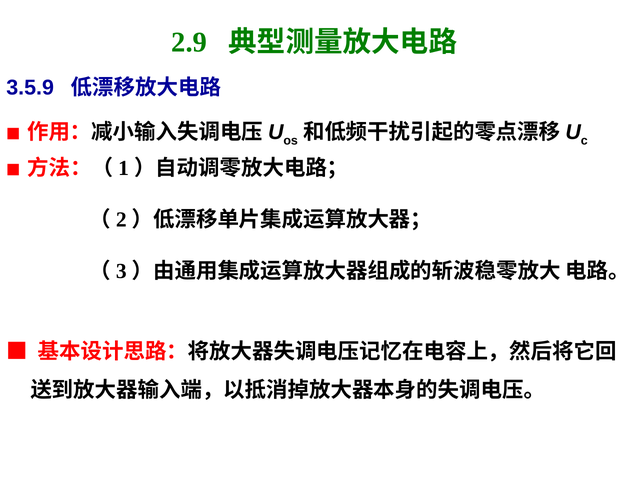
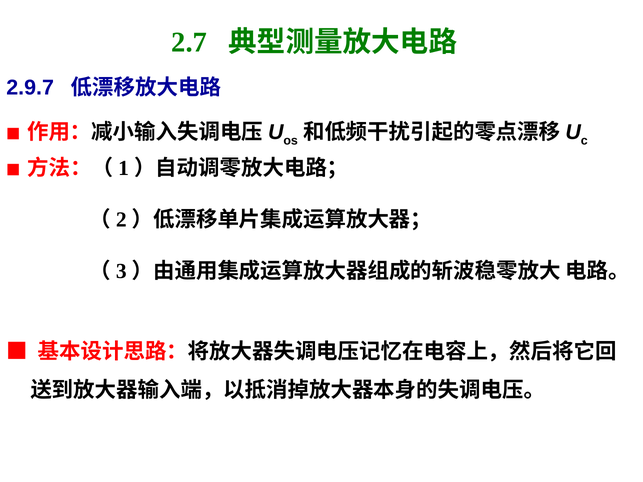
2.9: 2.9 -> 2.7 (189, 42)
3.5.9: 3.5.9 -> 2.9.7 (30, 88)
